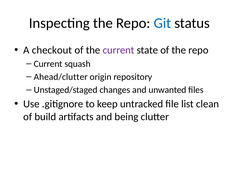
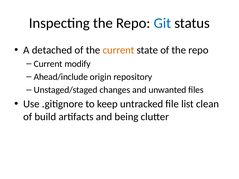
checkout: checkout -> detached (52, 50)
current colour: purple -> orange (119, 50)
squash: squash -> modify (78, 64)
Ahead/clutter: Ahead/clutter -> Ahead/include (61, 77)
